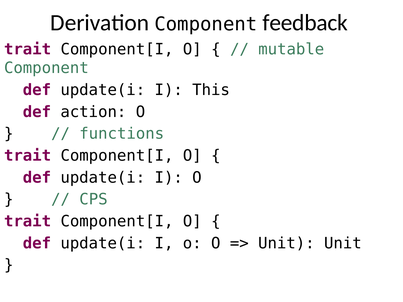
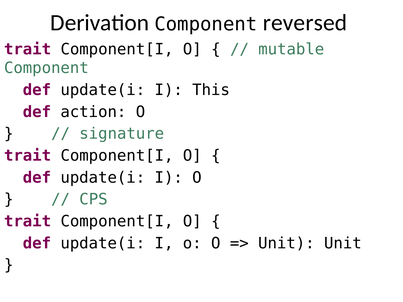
feedback: feedback -> reversed (305, 23)
functions: functions -> signature (122, 134)
